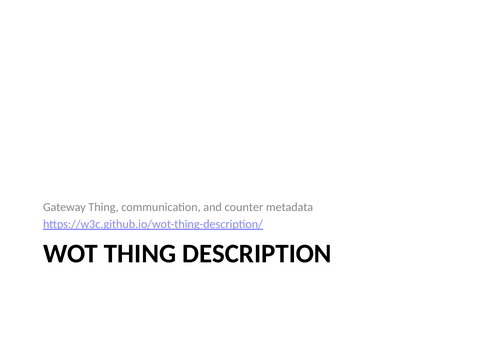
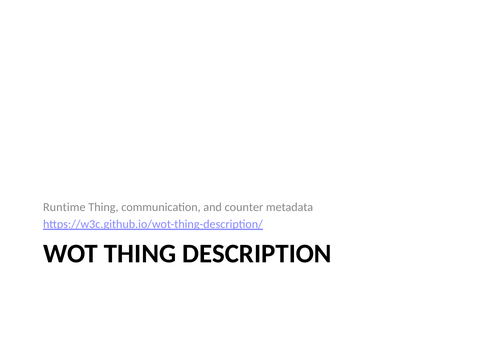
Gateway: Gateway -> Runtime (64, 207)
